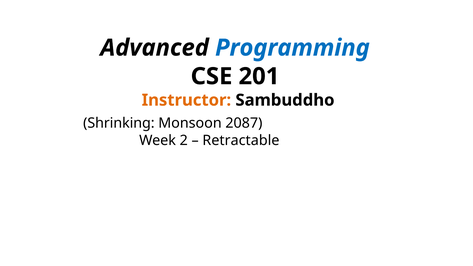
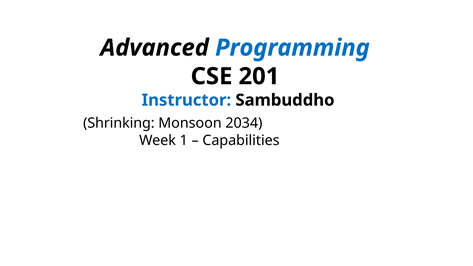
Instructor colour: orange -> blue (186, 100)
2087: 2087 -> 2034 (244, 123)
2: 2 -> 1 (184, 140)
Retractable: Retractable -> Capabilities (241, 140)
